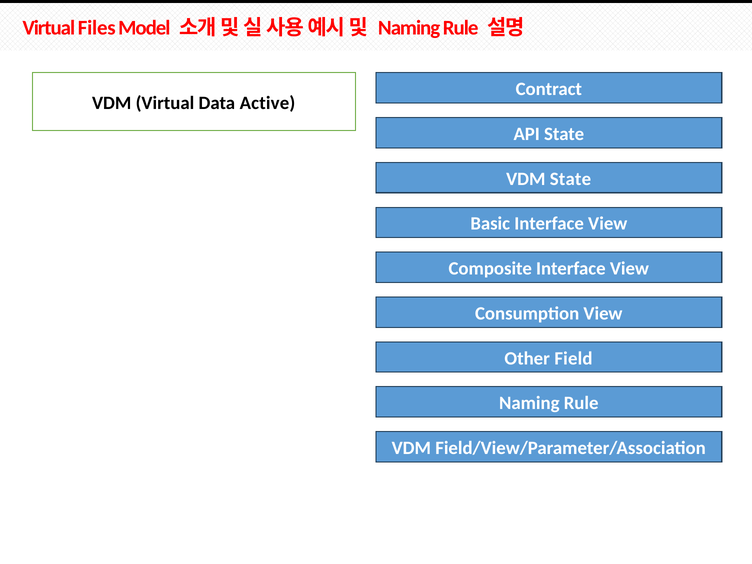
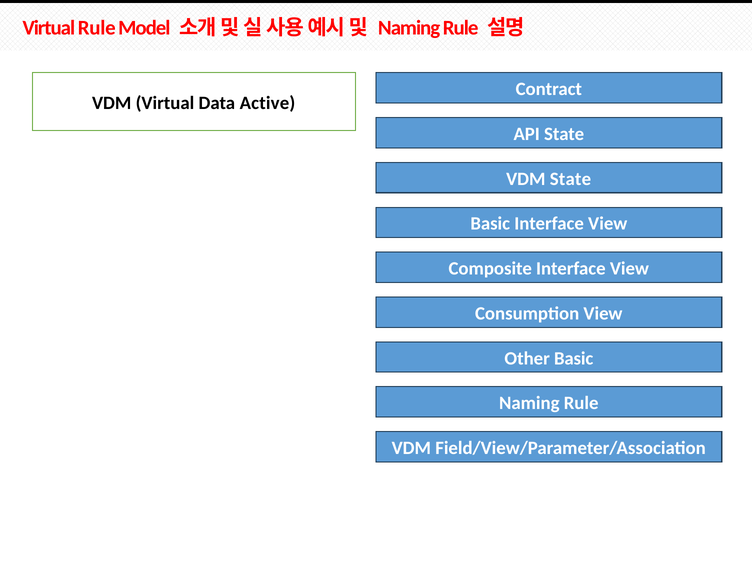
Virtual Files: Files -> Rule (97, 28)
Other Field: Field -> Basic (574, 358)
